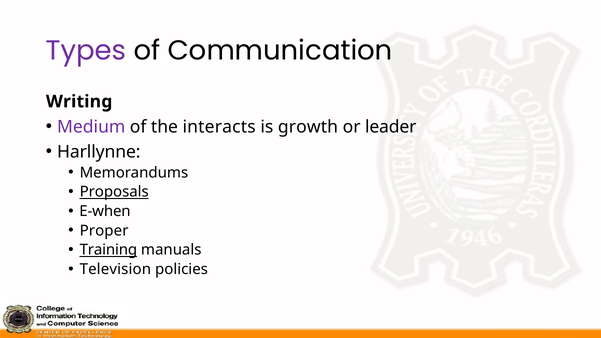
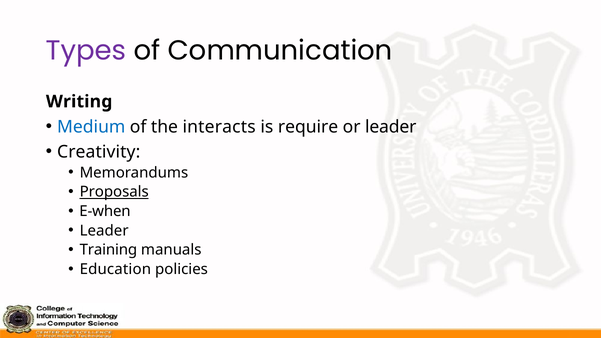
Medium colour: purple -> blue (91, 127)
growth: growth -> require (308, 127)
Harllynne: Harllynne -> Creativity (99, 152)
Proper: Proper -> Leader (104, 231)
Training underline: present -> none (108, 250)
Television: Television -> Education (115, 269)
